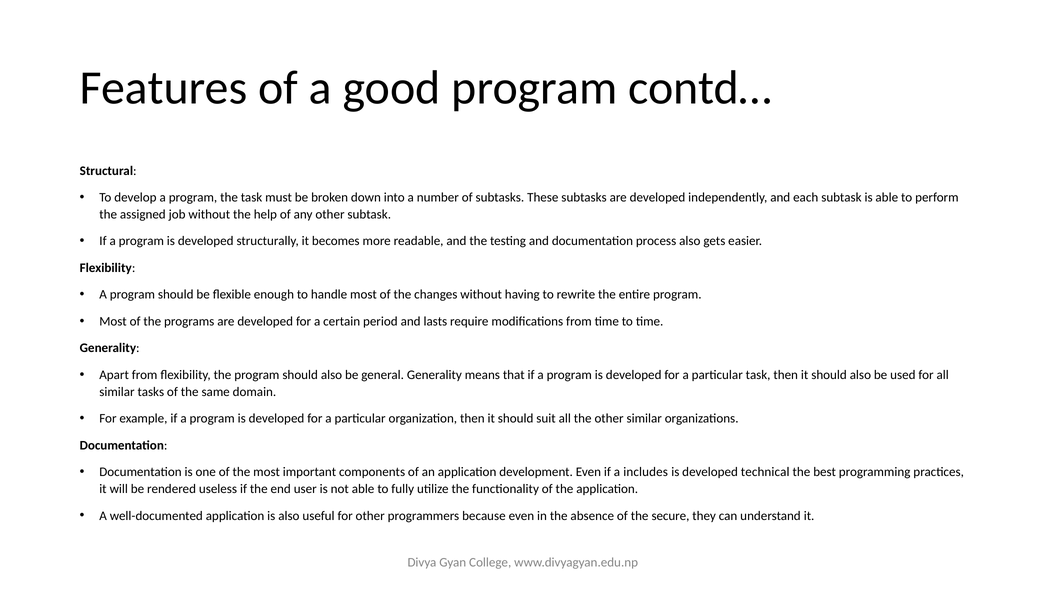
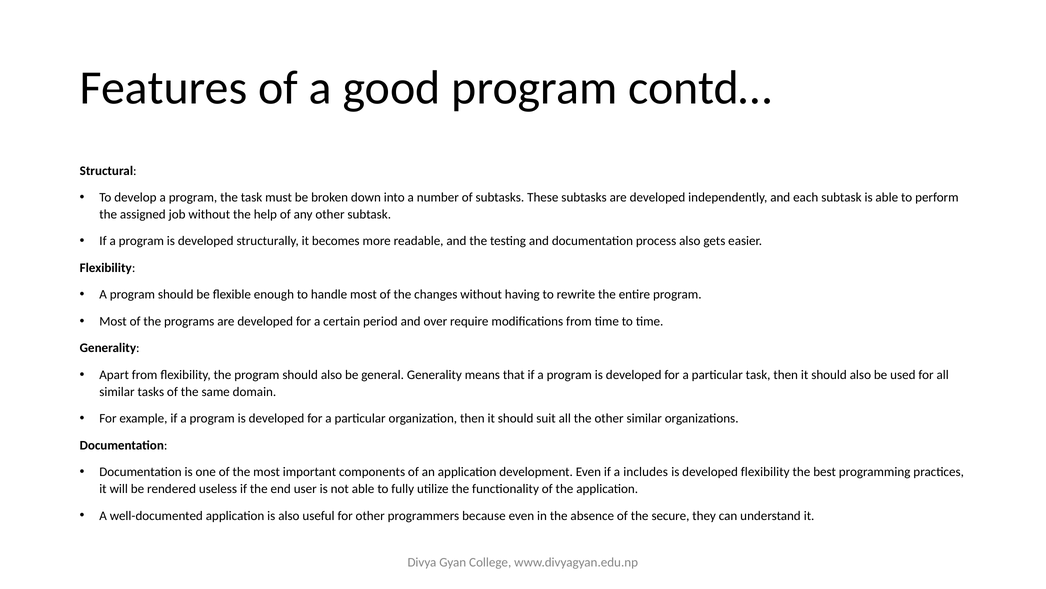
lasts: lasts -> over (435, 321)
developed technical: technical -> flexibility (765, 472)
